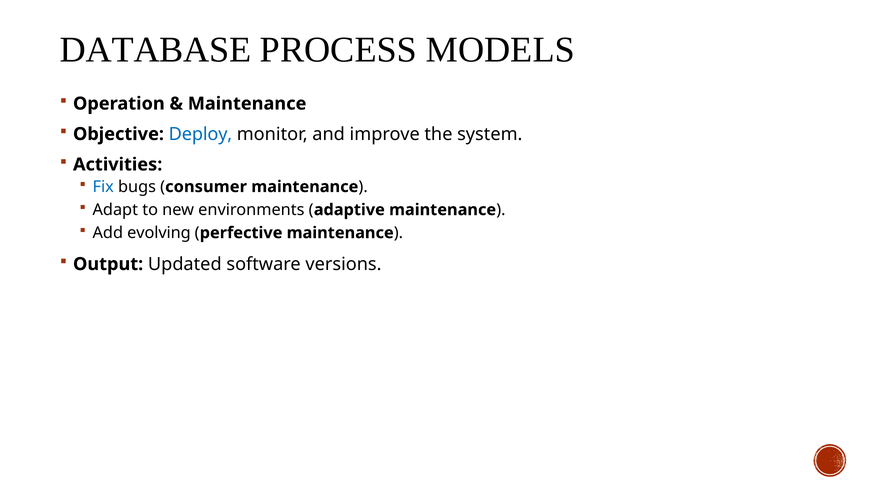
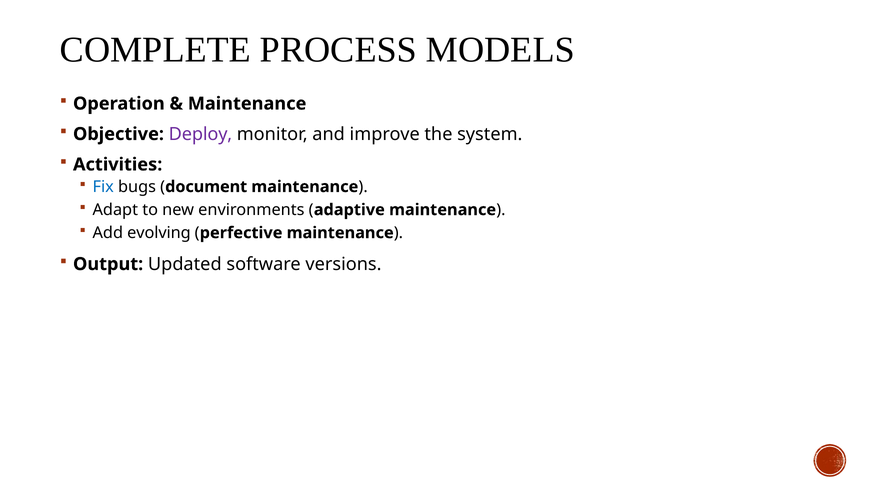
DATABASE: DATABASE -> COMPLETE (155, 50)
Deploy colour: blue -> purple (200, 134)
consumer: consumer -> document (206, 187)
